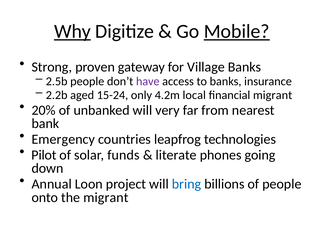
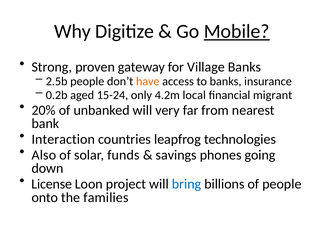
Why underline: present -> none (72, 31)
have colour: purple -> orange (148, 81)
2.2b: 2.2b -> 0.2b (57, 95)
Emergency: Emergency -> Interaction (63, 139)
Pilot: Pilot -> Also (44, 155)
literate: literate -> savings (176, 155)
Annual: Annual -> License (52, 184)
the migrant: migrant -> families (106, 197)
